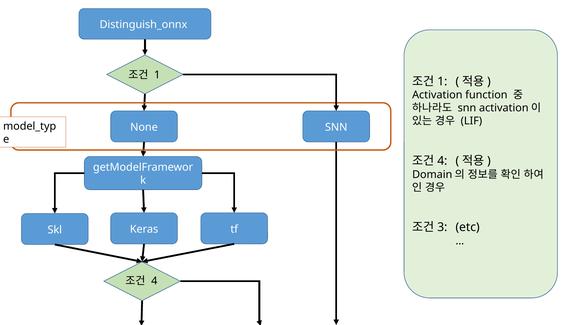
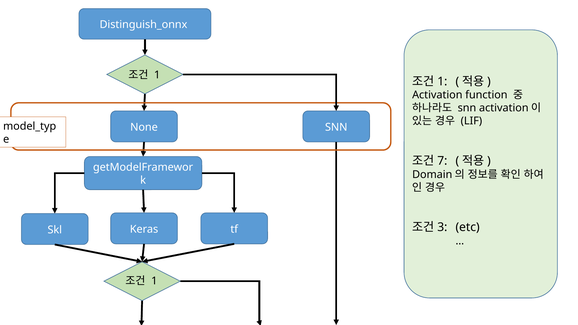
4: 4 -> 7 (442, 161)
4: 4 -> 1 (154, 281)
